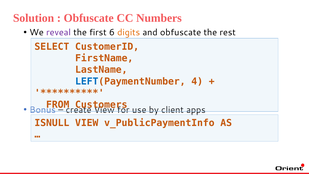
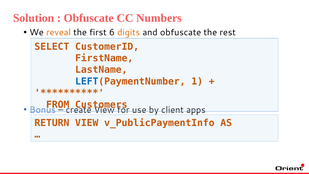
reveal colour: purple -> orange (59, 32)
4: 4 -> 1 (197, 81)
ISNULL: ISNULL -> RETURN (52, 123)
